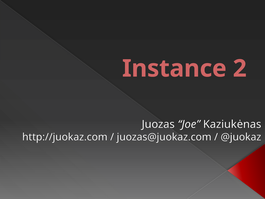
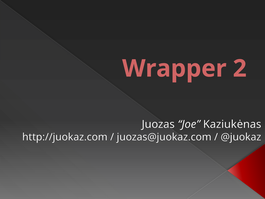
Instance: Instance -> Wrapper (174, 68)
